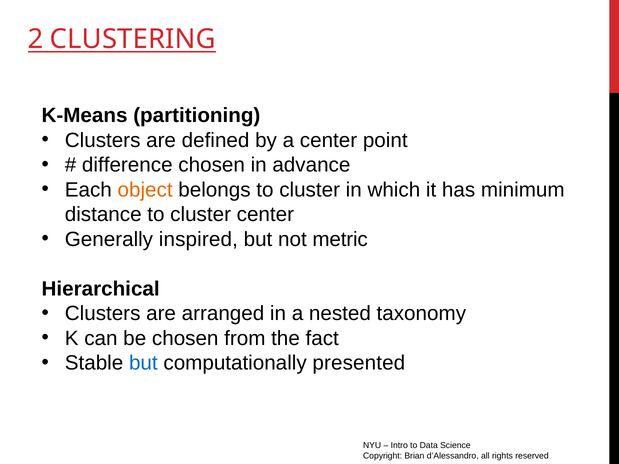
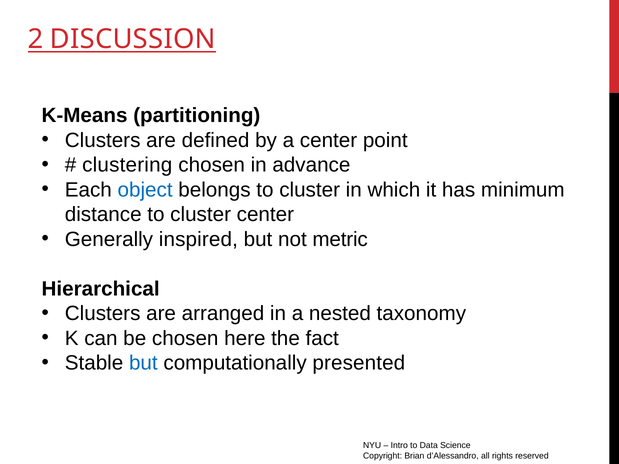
CLUSTERING: CLUSTERING -> DISCUSSION (133, 39)
difference: difference -> clustering (127, 165)
object colour: orange -> blue (145, 190)
from: from -> here (245, 338)
